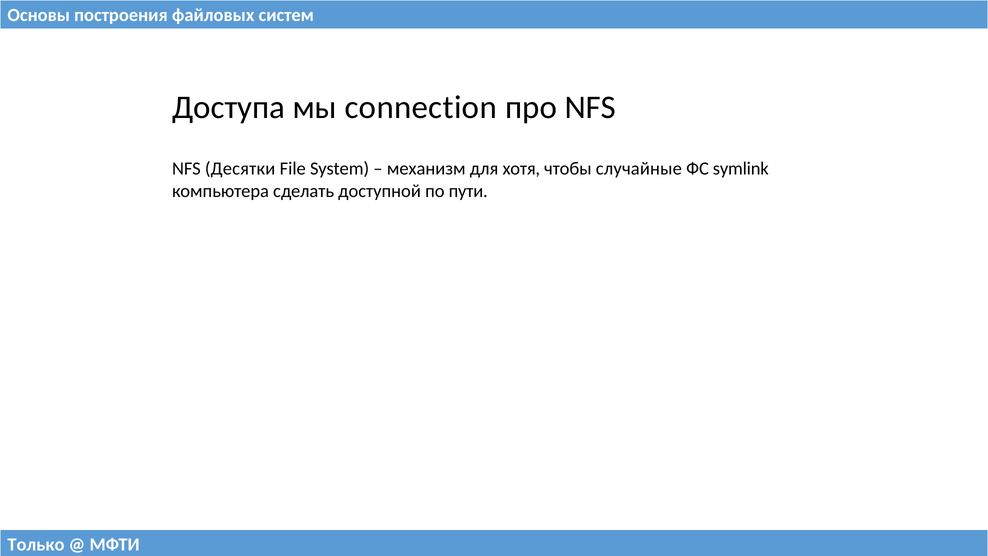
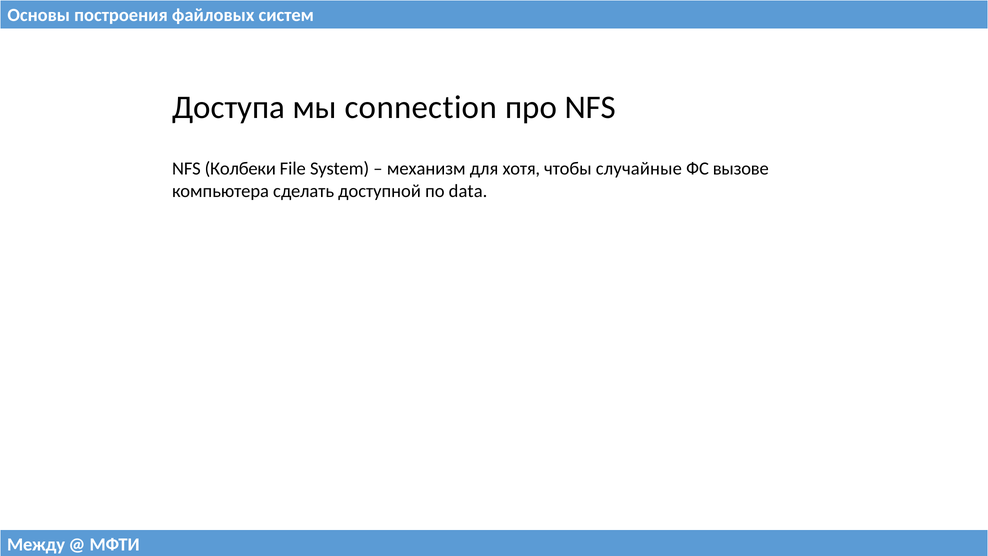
Десятки: Десятки -> Колбеки (240, 169)
symlink: symlink -> вызове (741, 169)
пути: пути -> data (468, 191)
Только: Только -> Между (36, 545)
